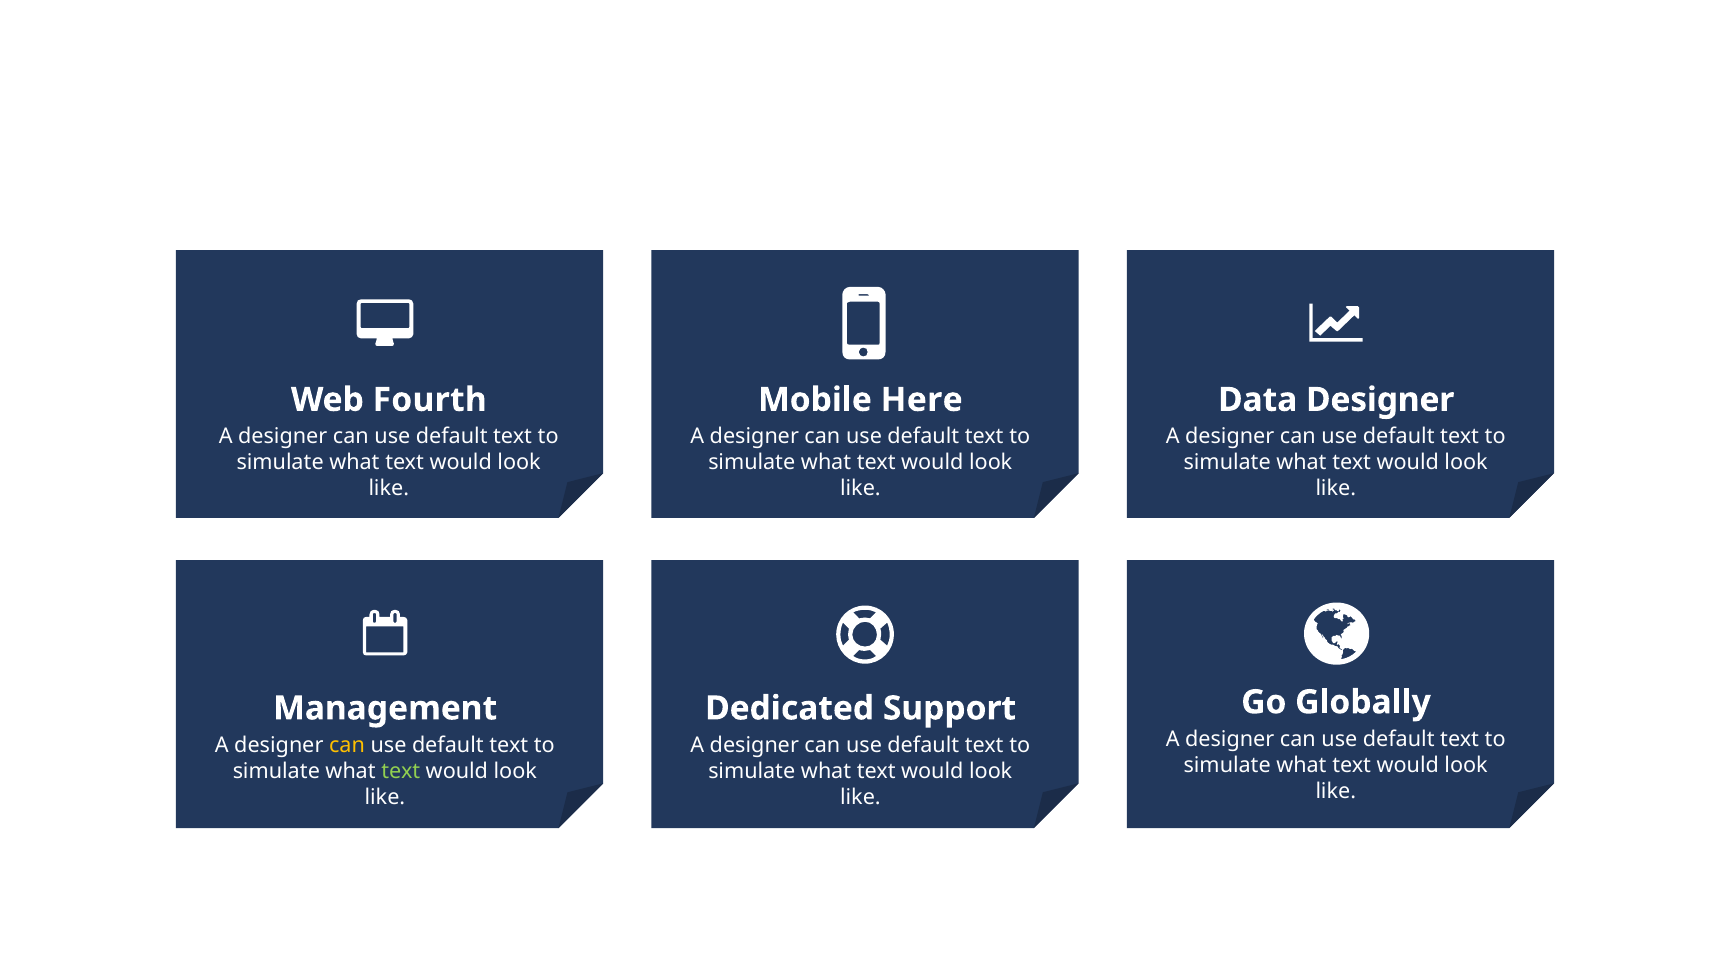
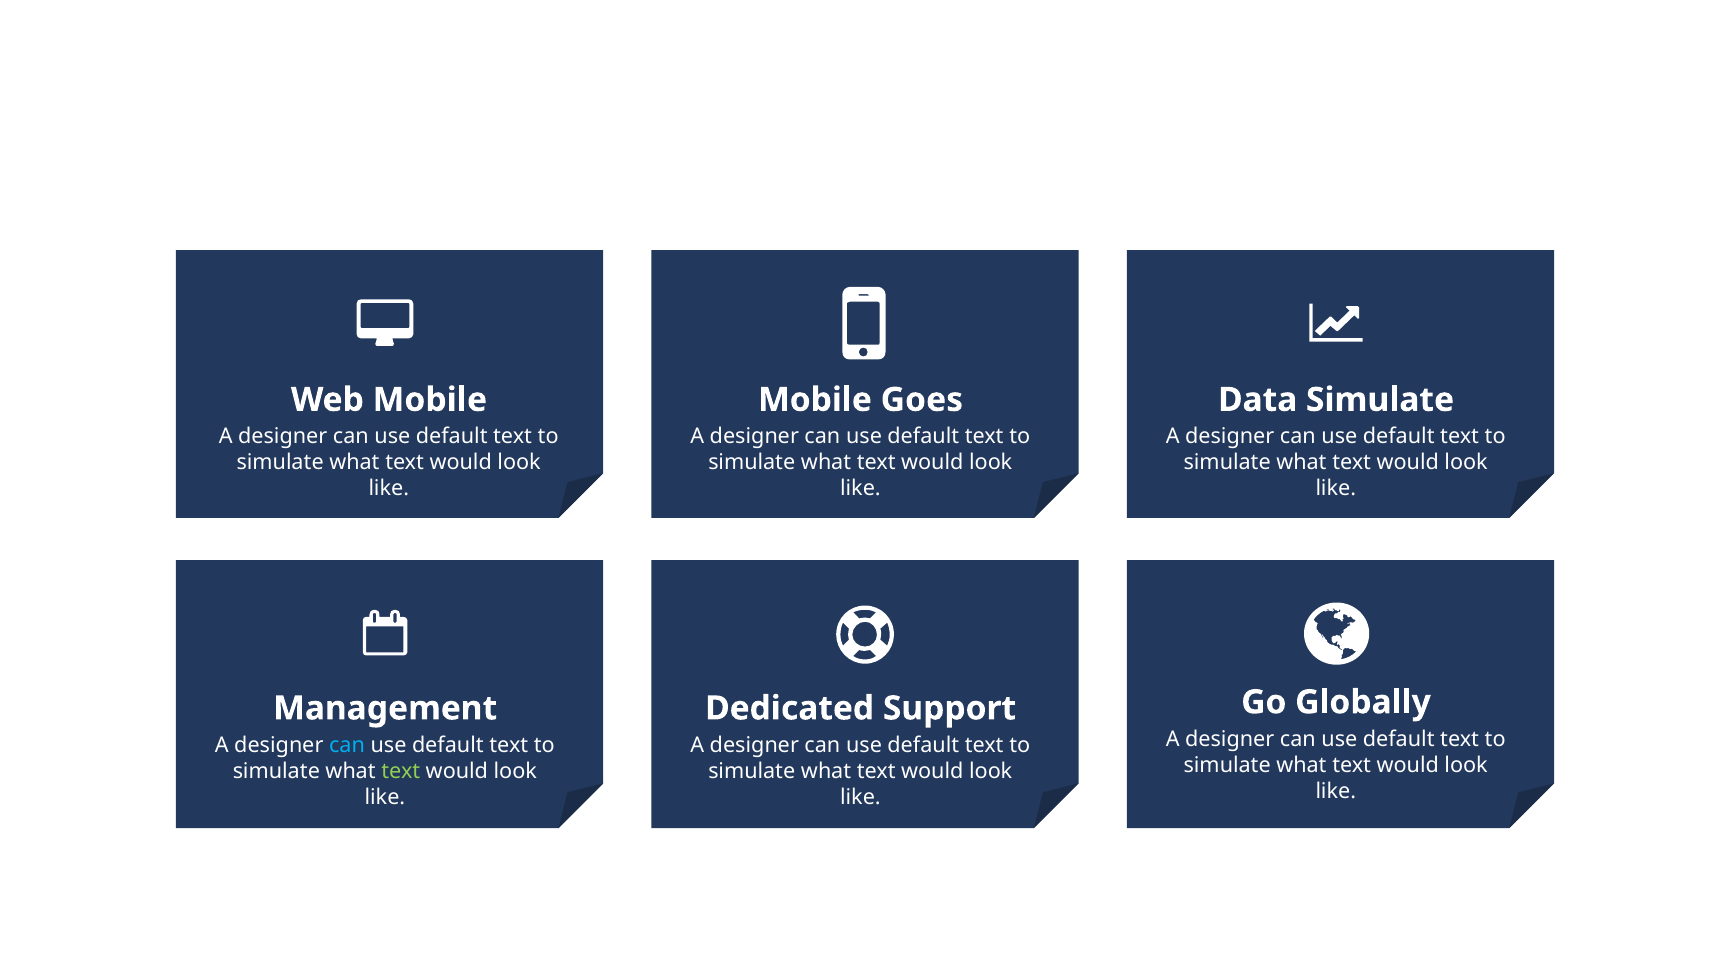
Web Fourth: Fourth -> Mobile (430, 400)
Here: Here -> Goes (922, 400)
Data Designer: Designer -> Simulate (1380, 400)
can colour: yellow -> light blue (347, 745)
